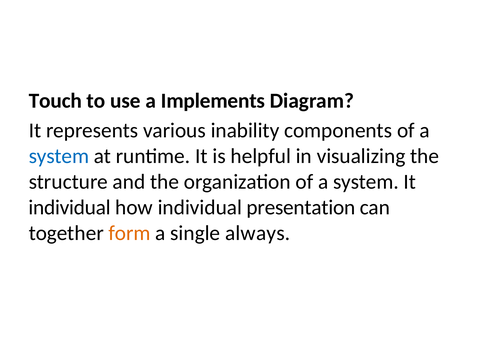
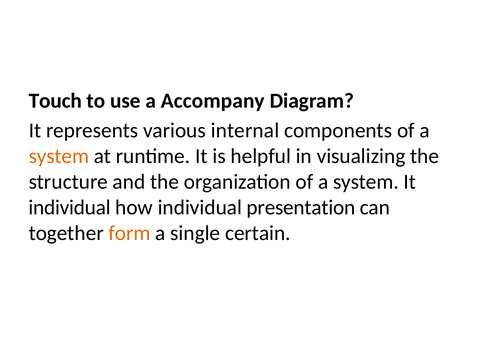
Implements: Implements -> Accompany (213, 101)
inability: inability -> internal (245, 131)
system colour: blue -> orange (59, 156)
always: always -> certain (258, 233)
